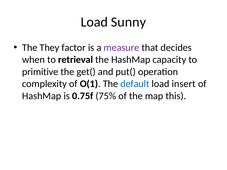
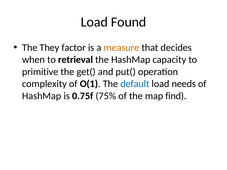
Sunny: Sunny -> Found (129, 22)
measure colour: purple -> orange (121, 48)
insert: insert -> needs (184, 84)
this: this -> find (176, 96)
